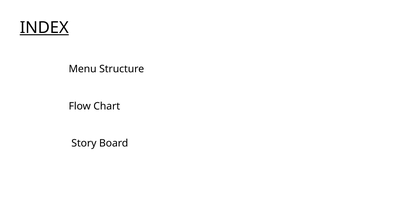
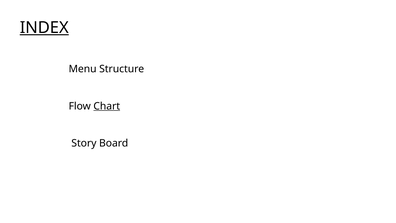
Chart underline: none -> present (107, 106)
